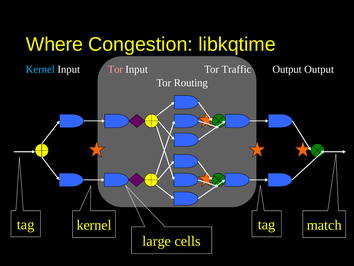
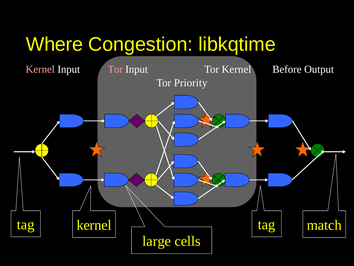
Kernel colour: light blue -> pink (40, 69)
Tor Traffic: Traffic -> Kernel (236, 69)
Input Output: Output -> Before (287, 69)
Routing: Routing -> Priority (191, 83)
